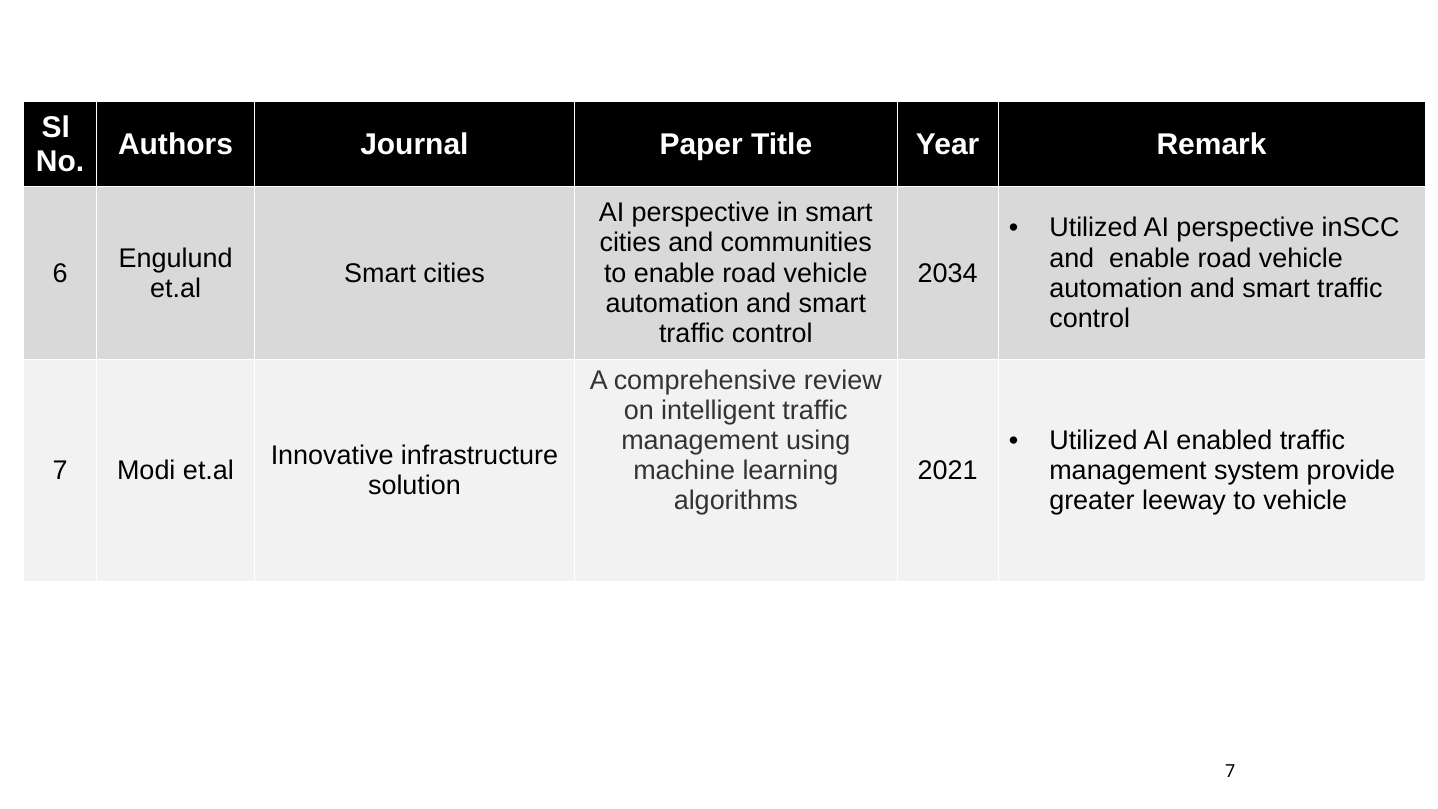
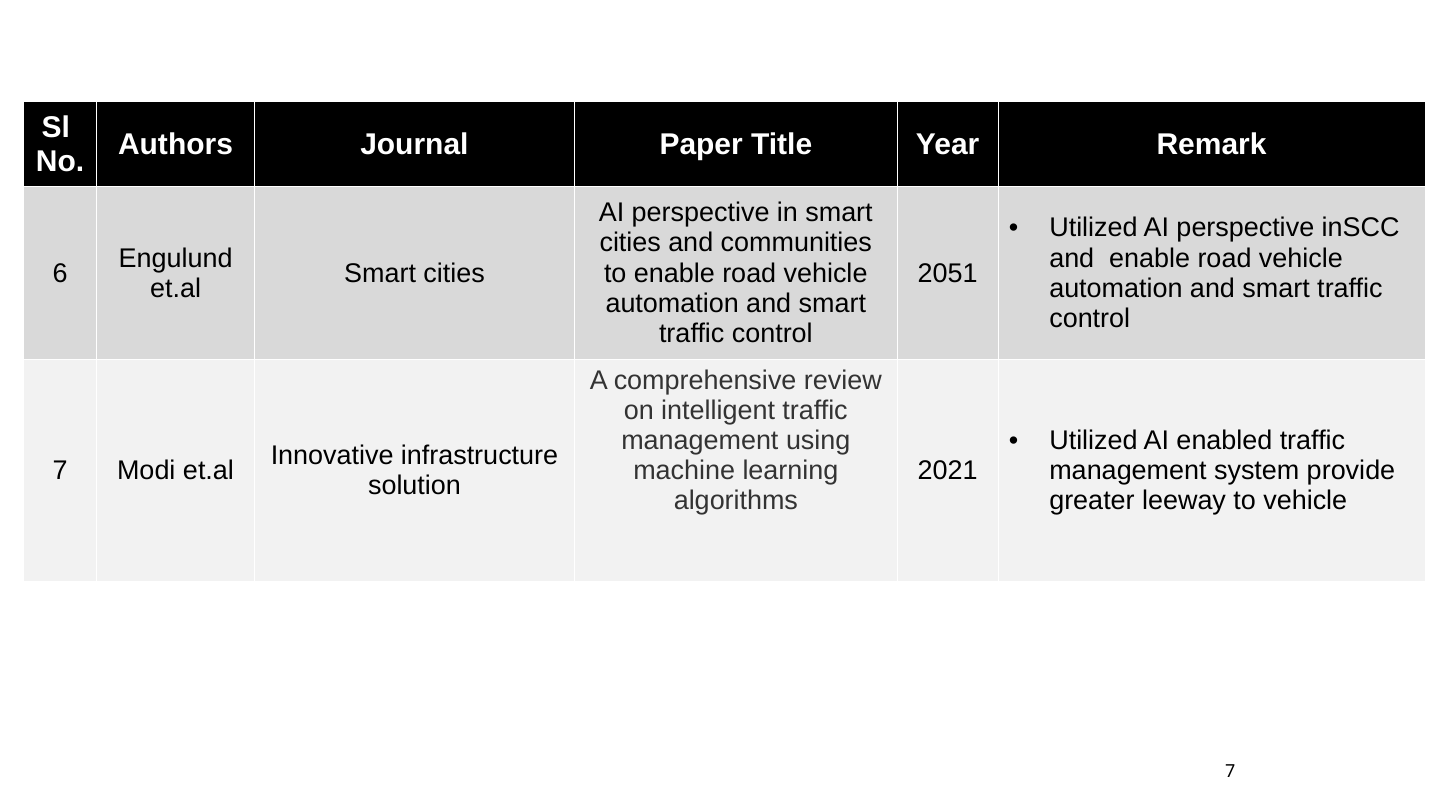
2034: 2034 -> 2051 (948, 273)
